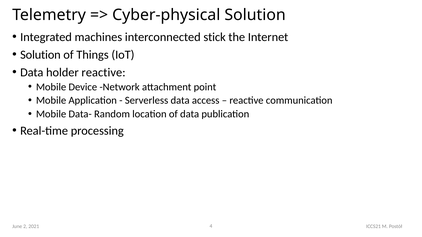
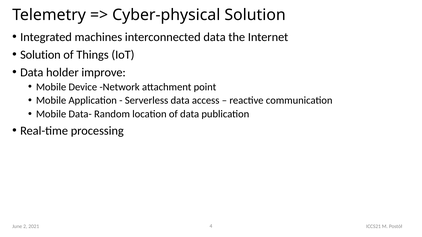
interconnected stick: stick -> data (215, 37)
holder reactive: reactive -> improve (104, 73)
